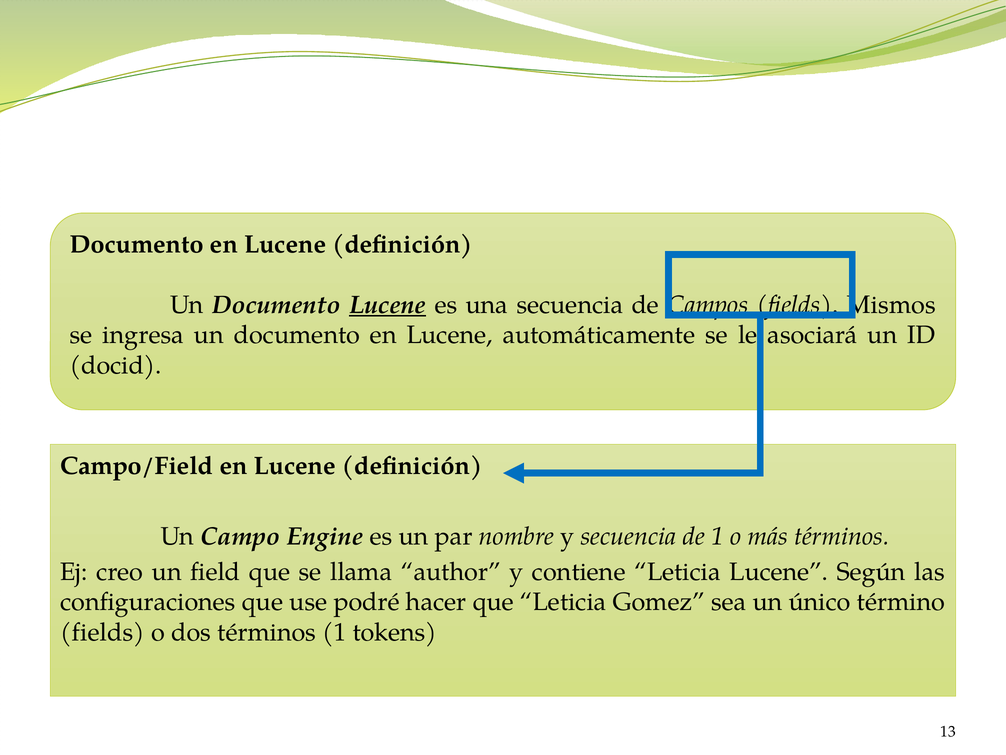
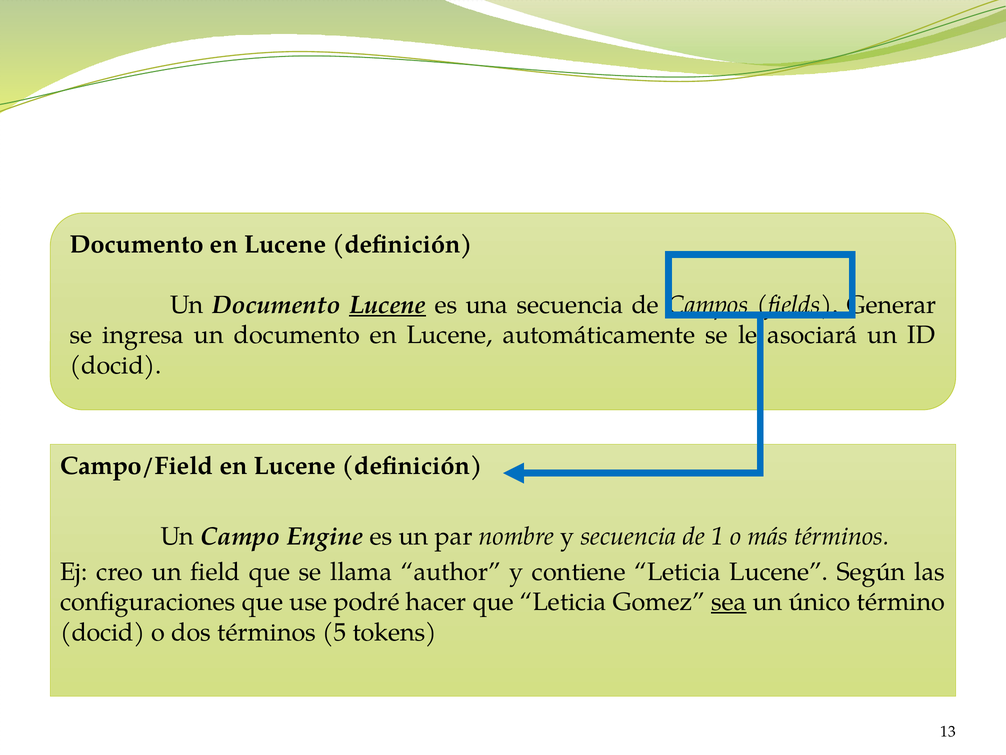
Mismos: Mismos -> Generar (892, 305)
sea underline: none -> present (729, 602)
fields: fields -> docid (103, 632)
términos 1: 1 -> 5 (334, 632)
